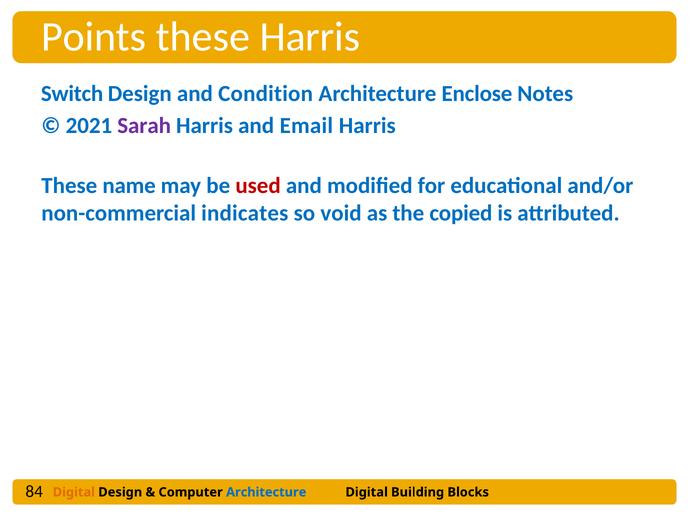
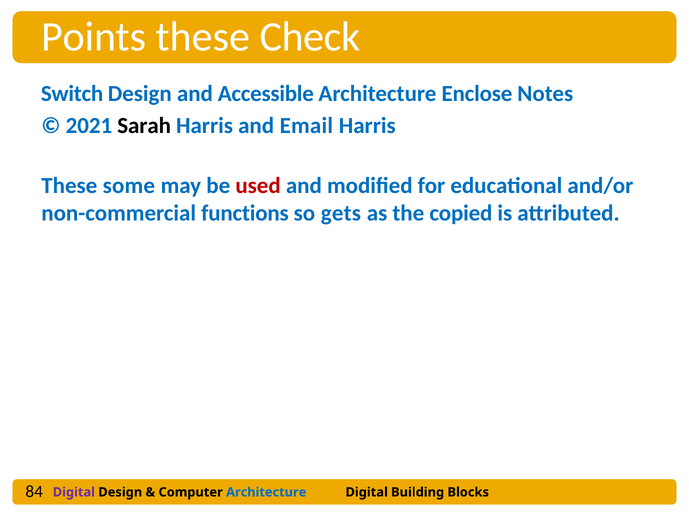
these Harris: Harris -> Check (310, 37)
Condition: Condition -> Accessible (266, 93)
Sarah colour: purple -> black (144, 126)
name: name -> some (129, 185)
indicates: indicates -> functions (245, 213)
void: void -> gets (341, 213)
Digital colour: orange -> purple (74, 492)
